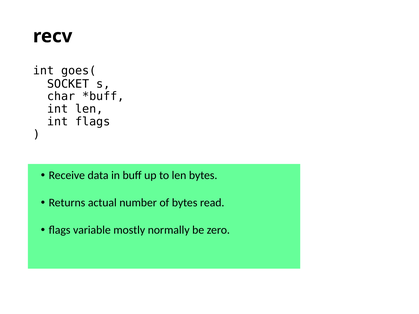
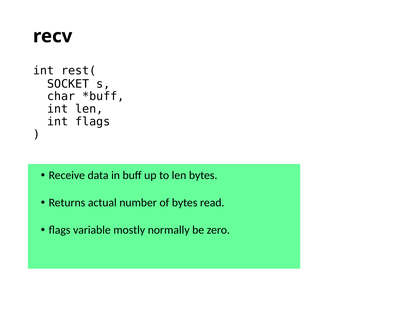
goes(: goes( -> rest( (79, 71)
